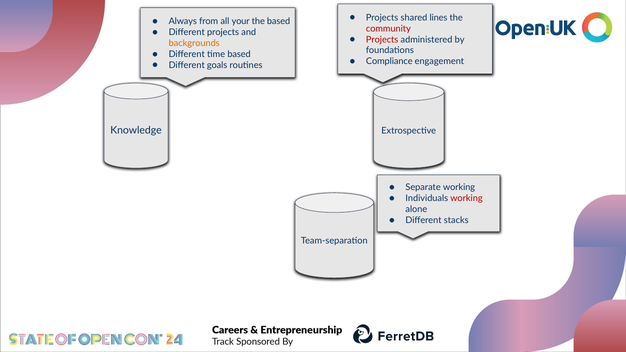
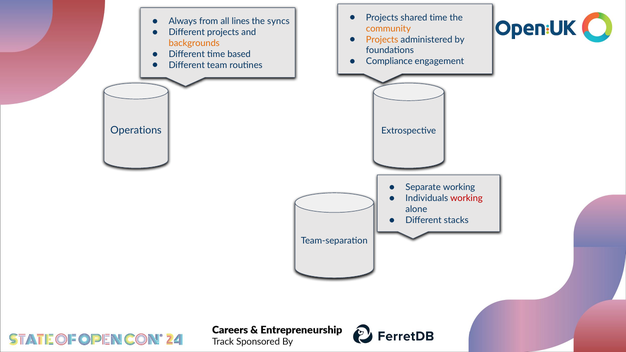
shared lines: lines -> time (438, 18)
your: your -> lines (241, 21)
the based: based -> syncs (278, 21)
community colour: red -> orange (388, 29)
Projects colour: red -> orange (382, 40)
goals: goals -> team (217, 65)
Knowledge: Knowledge -> Operations (136, 130)
